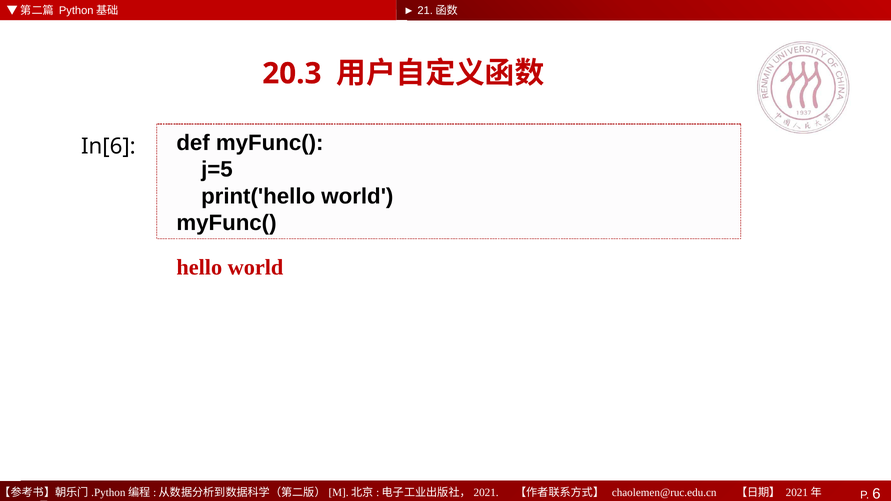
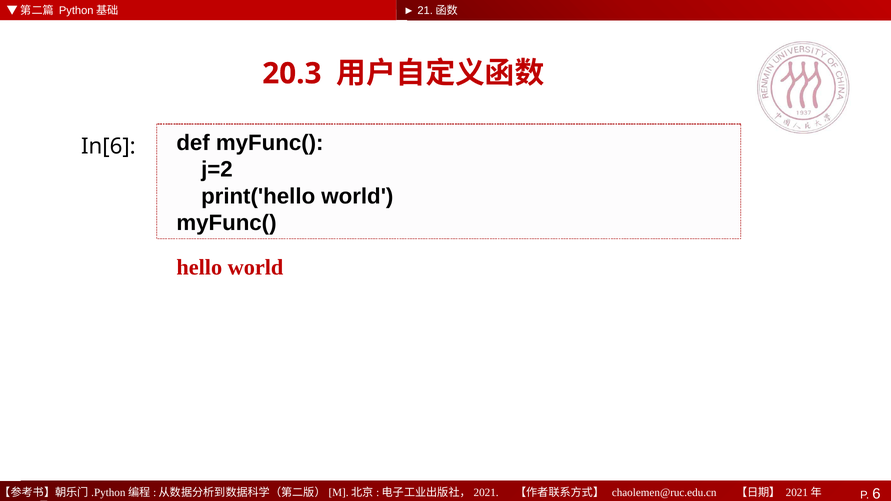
j=5: j=5 -> j=2 (217, 170)
